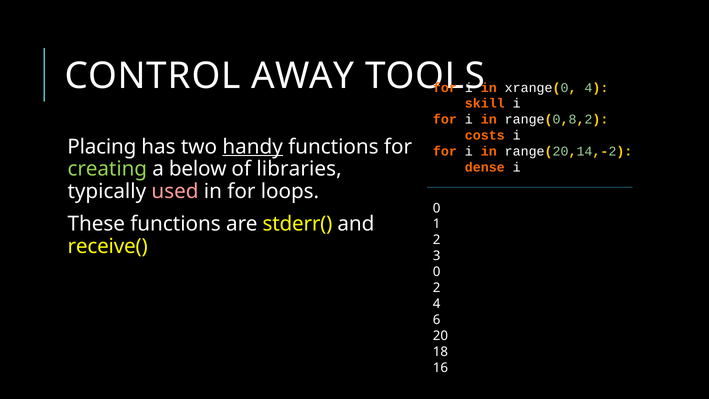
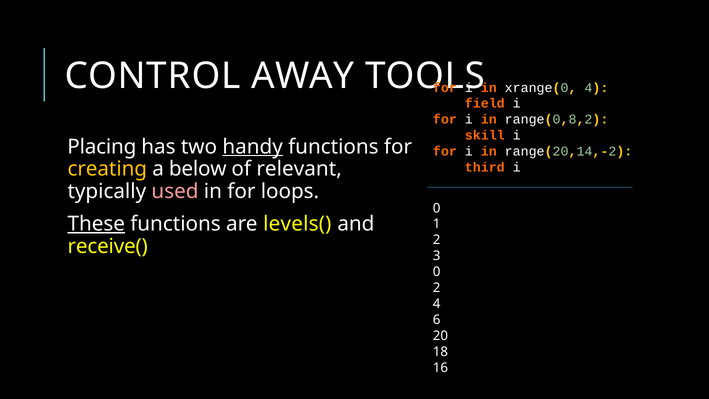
skill: skill -> field (485, 104)
costs: costs -> skill (485, 135)
dense: dense -> third (485, 167)
creating colour: light green -> yellow (107, 169)
libraries: libraries -> relevant (299, 169)
These underline: none -> present (96, 224)
stderr(: stderr( -> levels( (297, 224)
